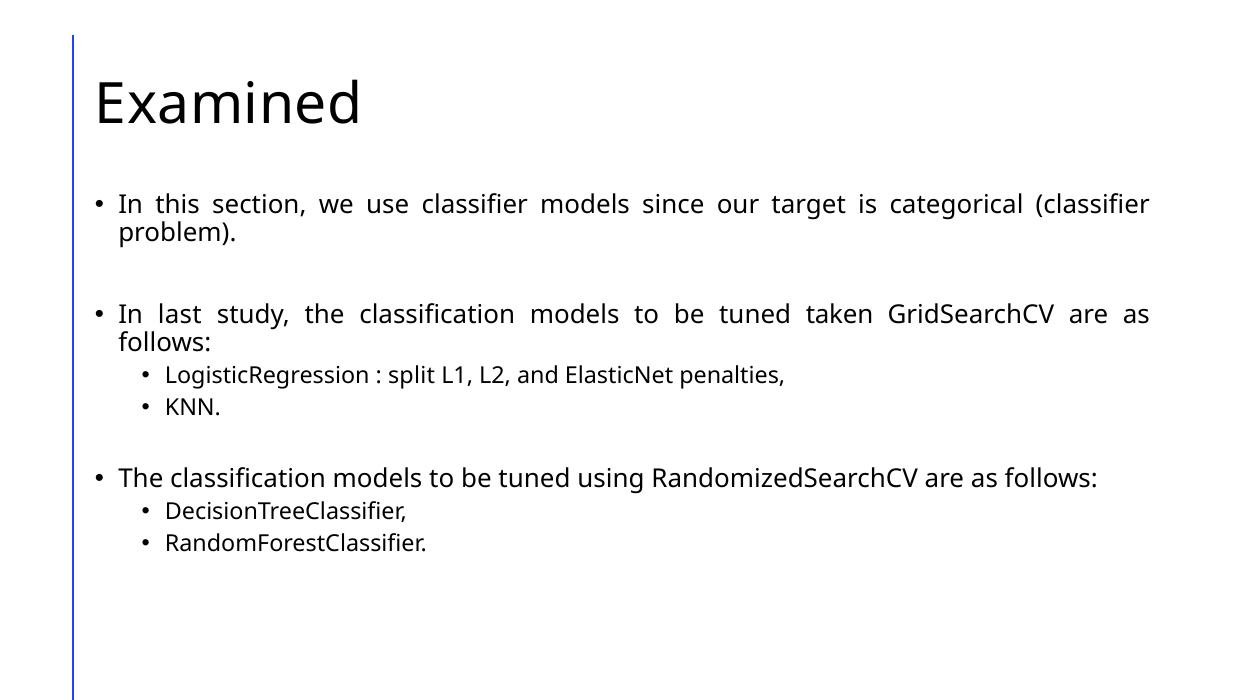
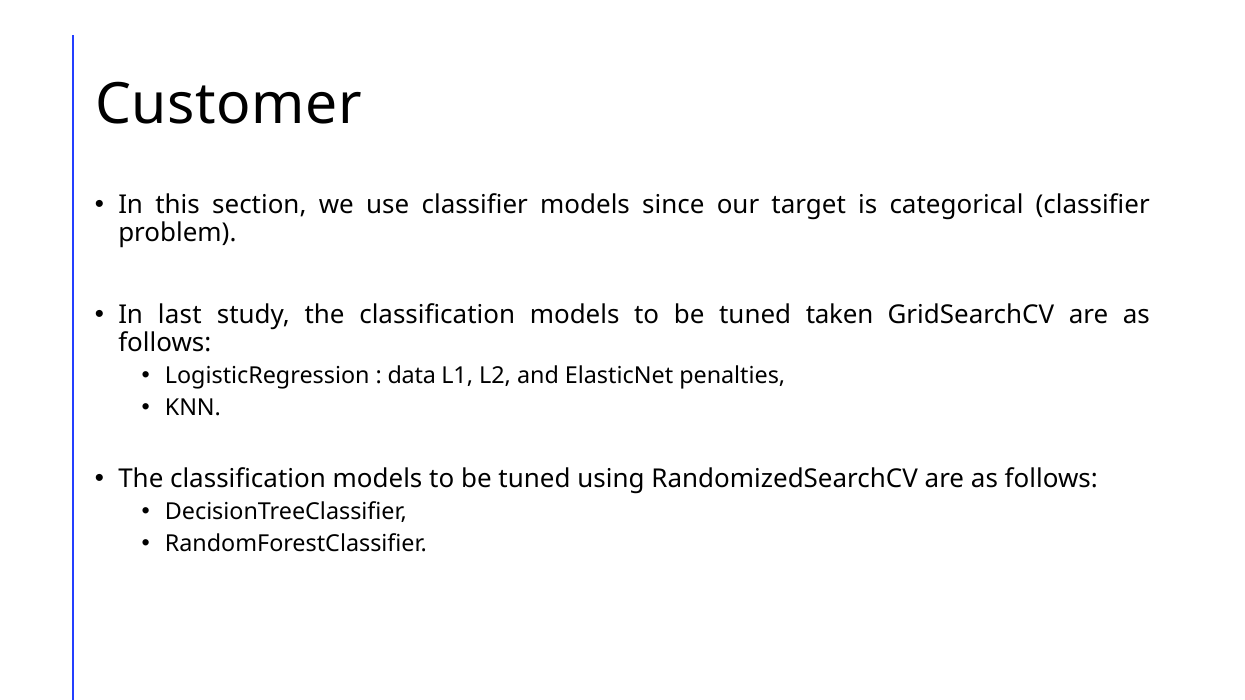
Examined: Examined -> Customer (229, 105)
split: split -> data (412, 376)
